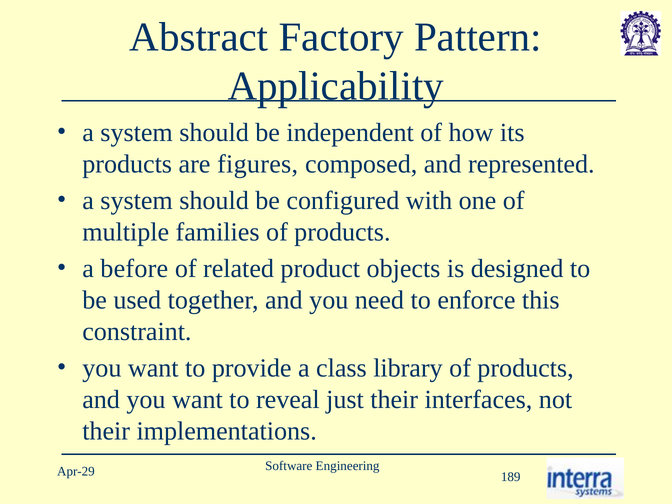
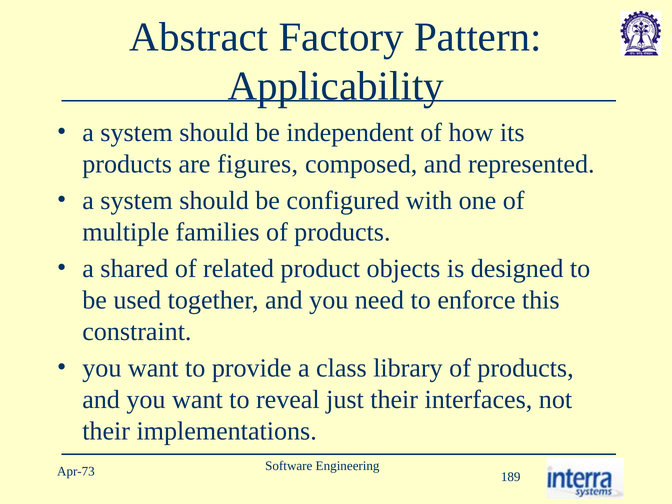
before: before -> shared (134, 269)
Apr-29: Apr-29 -> Apr-73 (76, 471)
